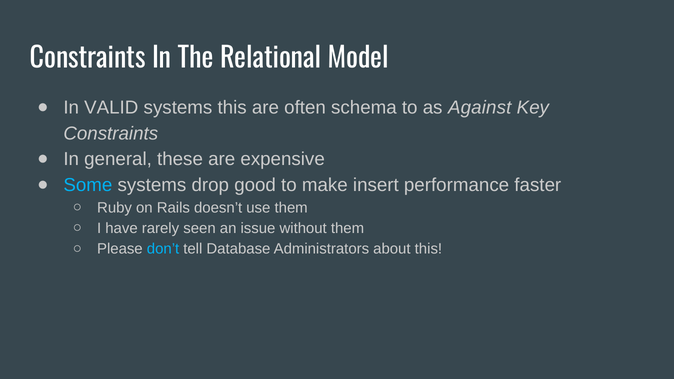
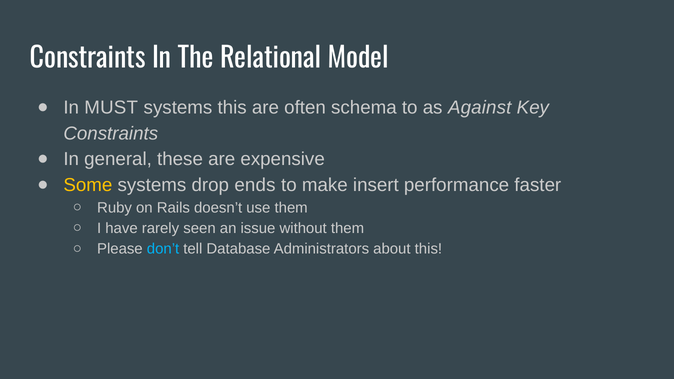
VALID: VALID -> MUST (111, 108)
Some colour: light blue -> yellow (88, 185)
good: good -> ends (255, 185)
